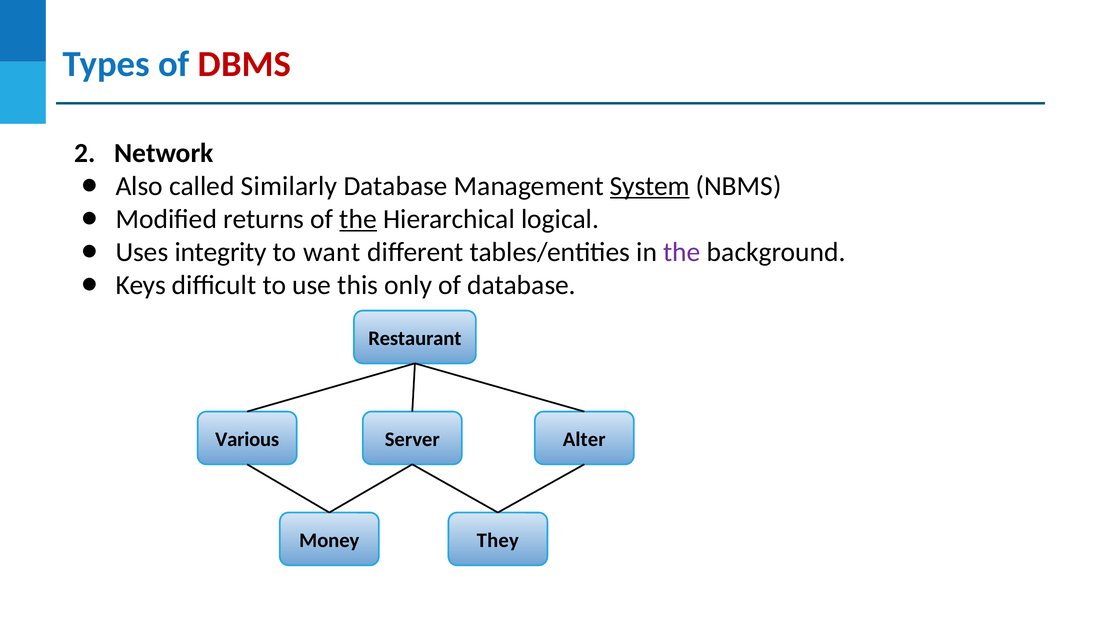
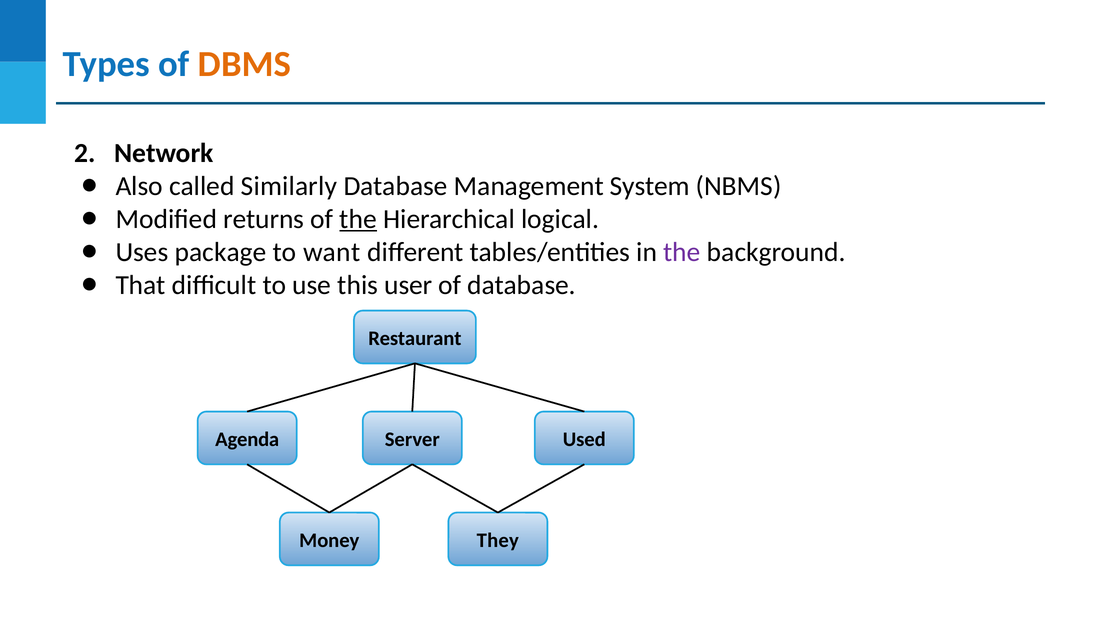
DBMS colour: red -> orange (244, 64)
System underline: present -> none (650, 186)
integrity: integrity -> package (221, 252)
Keys: Keys -> That (141, 285)
only: only -> user (408, 285)
Various: Various -> Agenda (247, 440)
Alter: Alter -> Used (584, 440)
